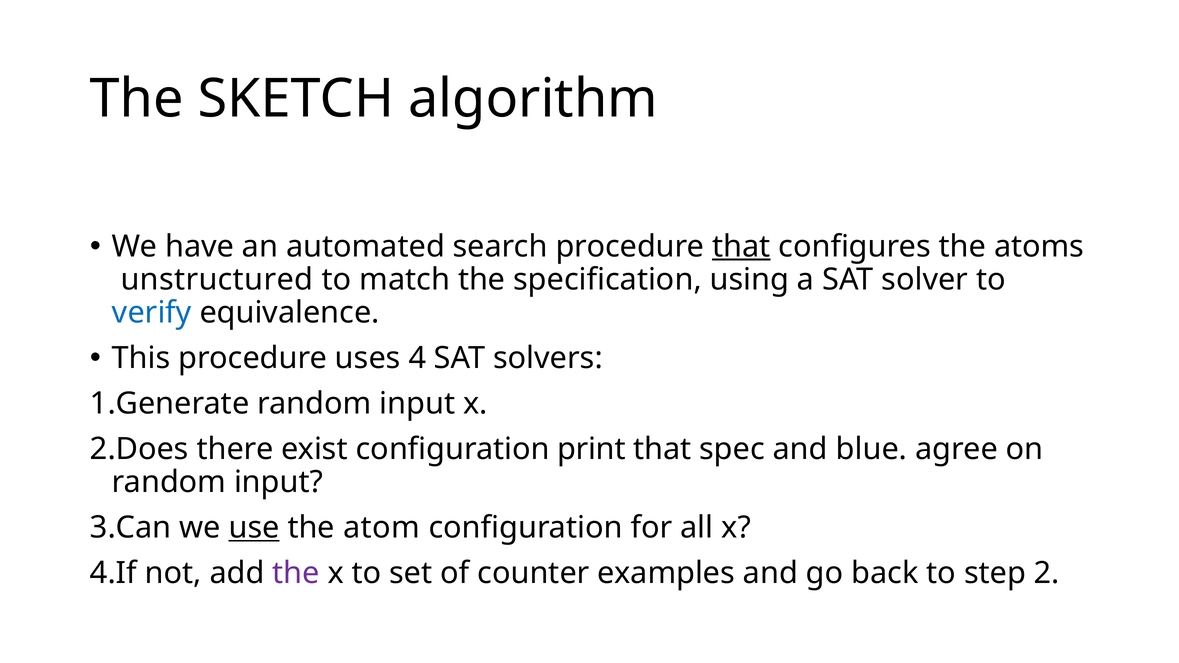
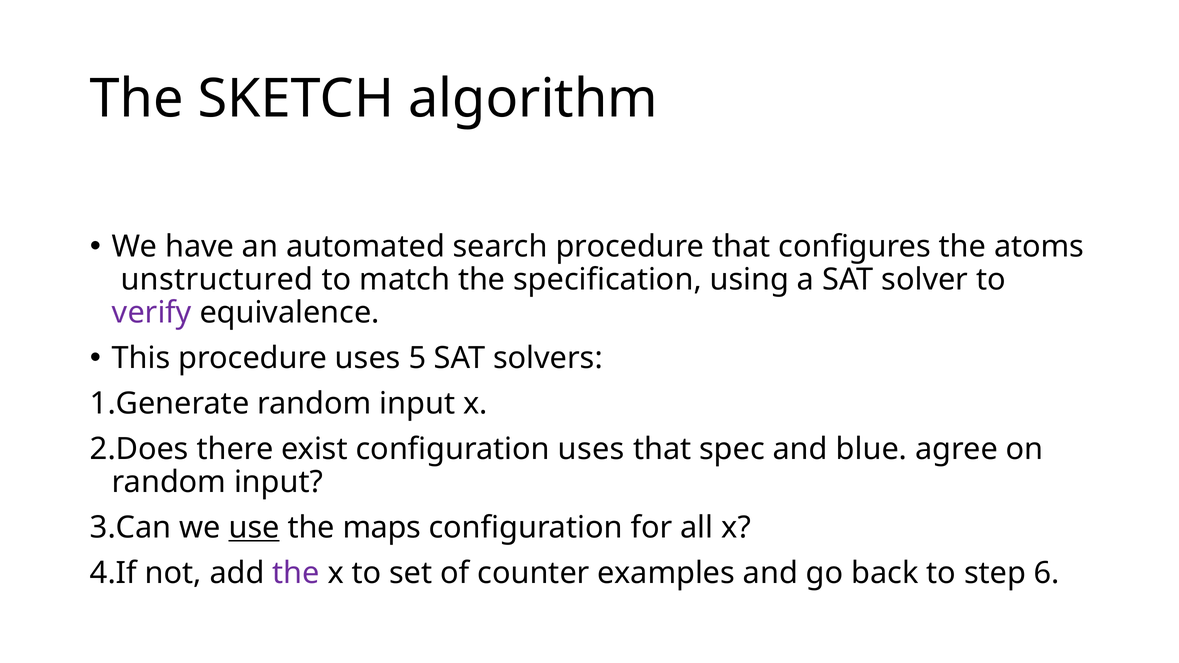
that underline: present -> none (741, 246)
verify colour: blue -> purple (152, 313)
4: 4 -> 5 (417, 358)
configuration print: print -> uses (591, 449)
atom: atom -> maps (382, 528)
2: 2 -> 6 (1047, 573)
